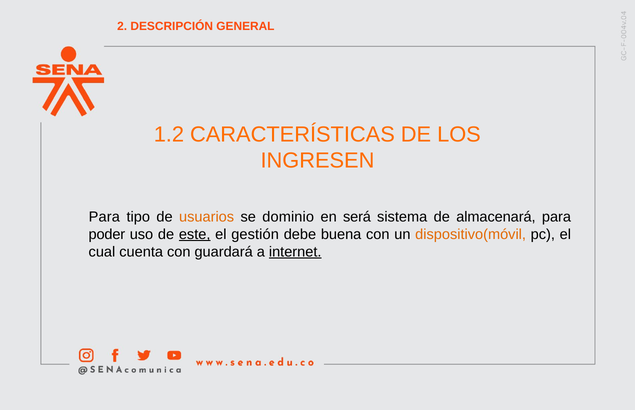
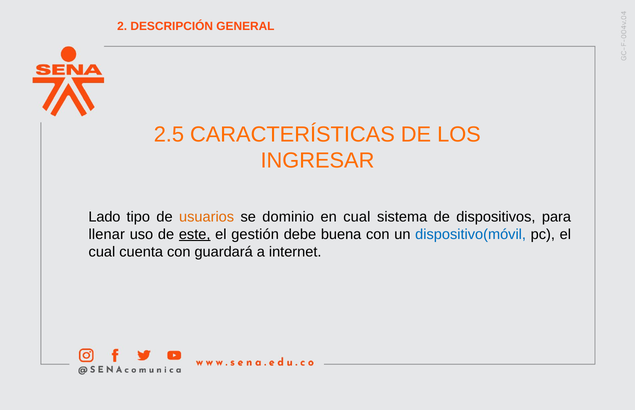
1.2: 1.2 -> 2.5 (169, 134)
INGRESEN: INGRESEN -> INGRESAR (317, 161)
Para: Para -> Lado (104, 217)
en será: será -> cual (357, 217)
almacenará: almacenará -> dispositivos (496, 217)
poder: poder -> llenar (107, 234)
dispositivo(móvil colour: orange -> blue (471, 234)
internet underline: present -> none (295, 252)
